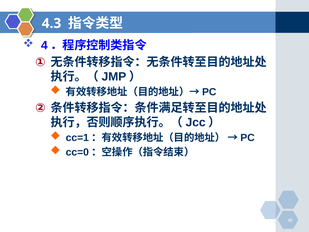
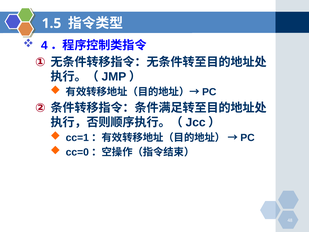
4.3: 4.3 -> 1.5 (51, 23)
